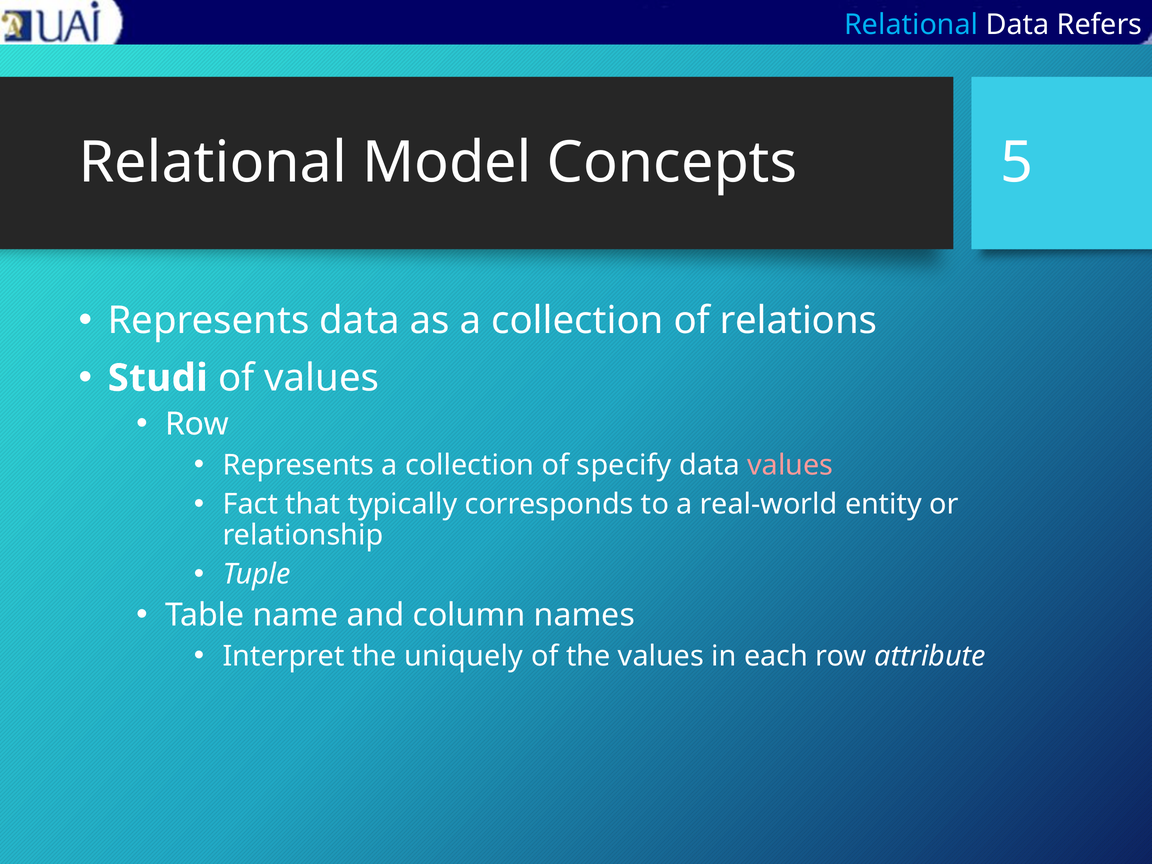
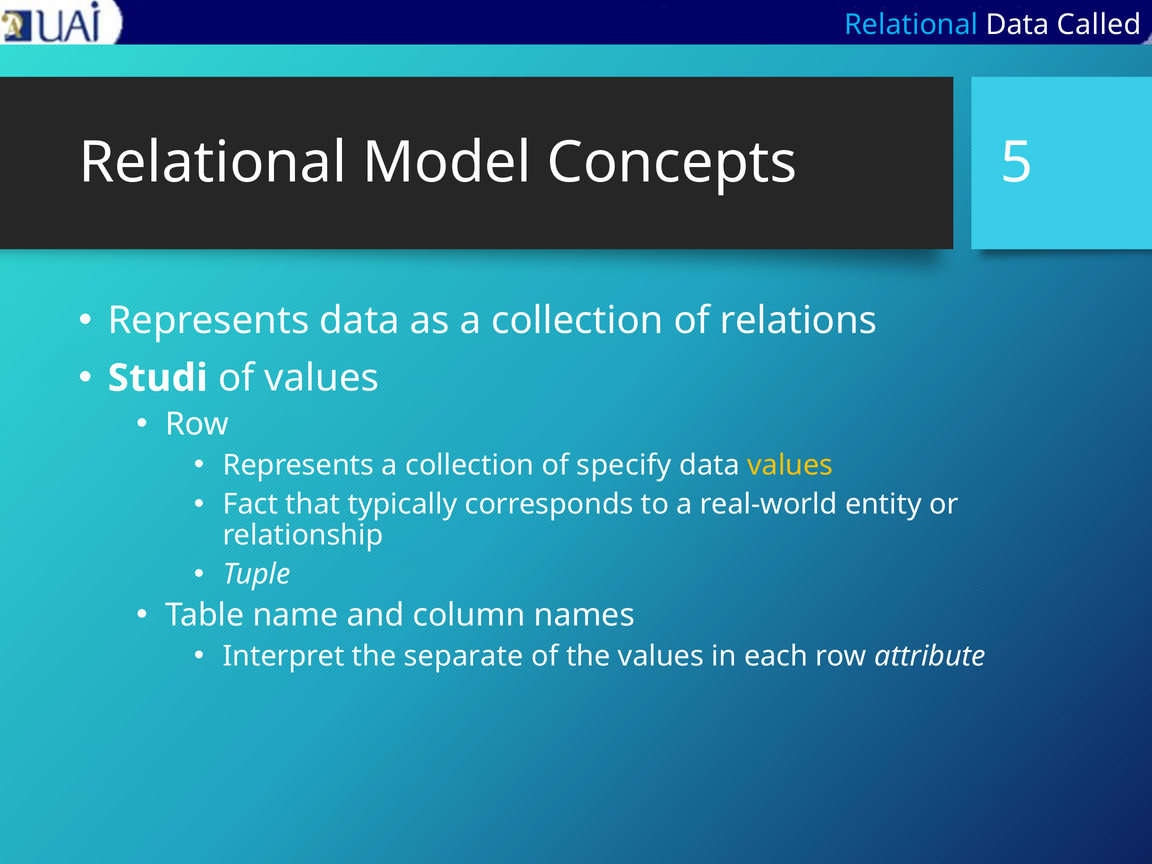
Refers: Refers -> Called (1099, 25)
values colour: pink -> yellow (790, 465)
uniquely: uniquely -> separate (464, 656)
